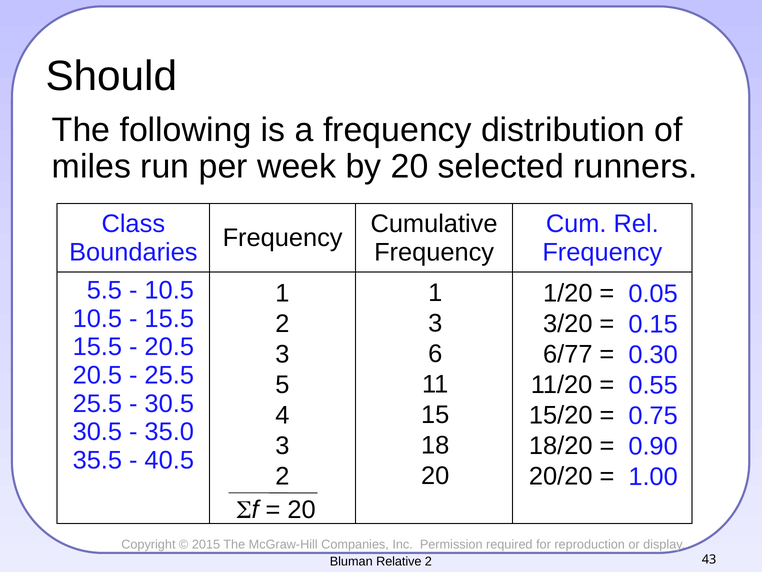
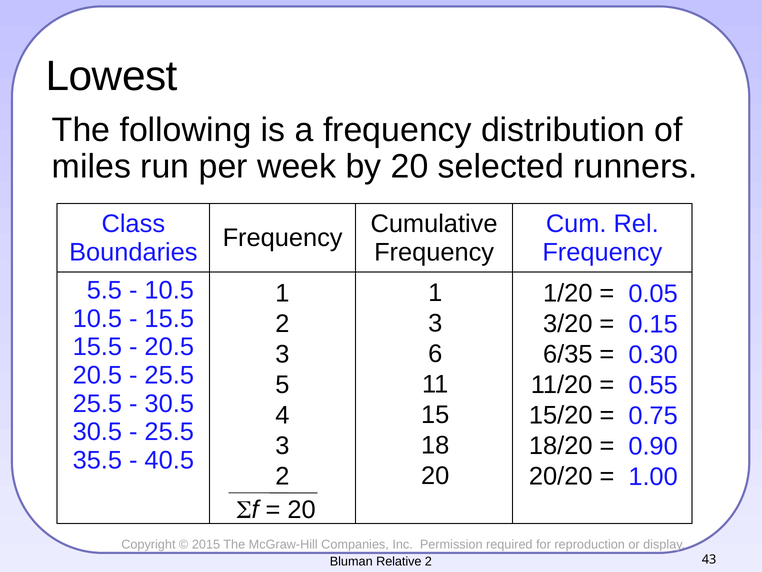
Should: Should -> Lowest (112, 76)
6/77: 6/77 -> 6/35 (568, 354)
35.0: 35.0 -> 25.5 (169, 432)
